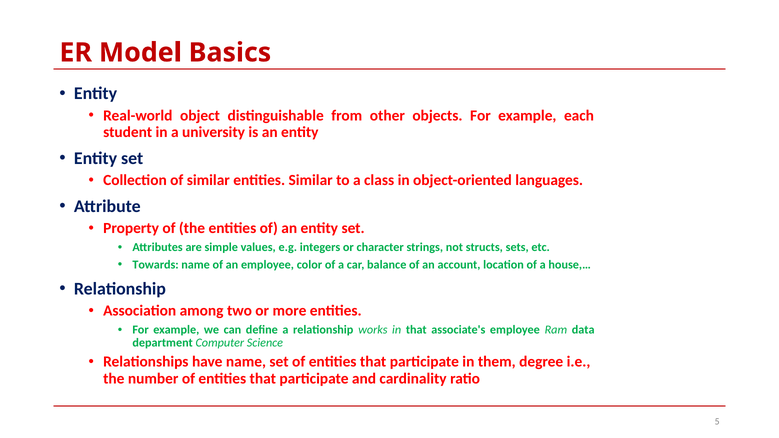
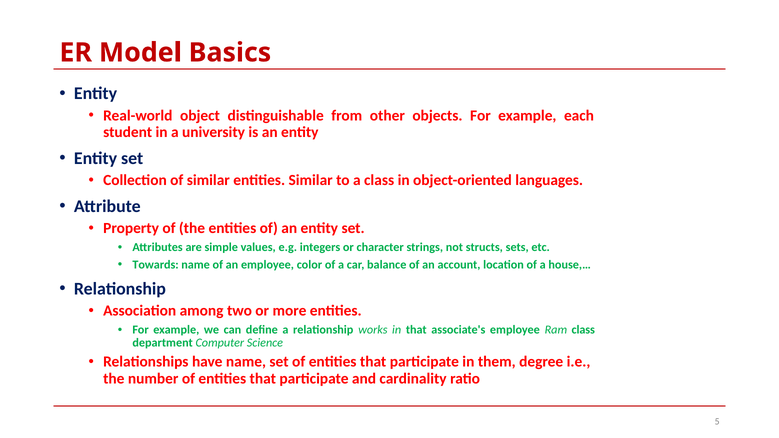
Ram data: data -> class (583, 330)
